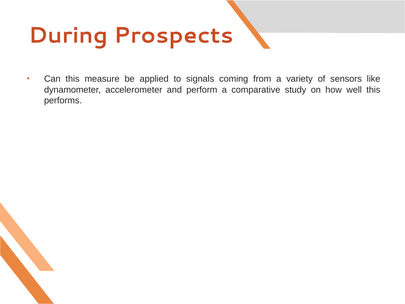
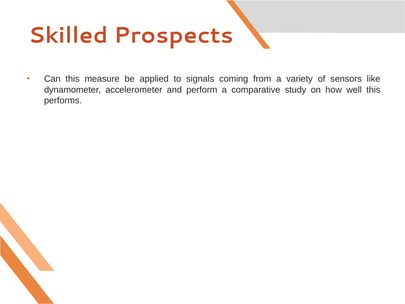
During: During -> Skilled (68, 35)
